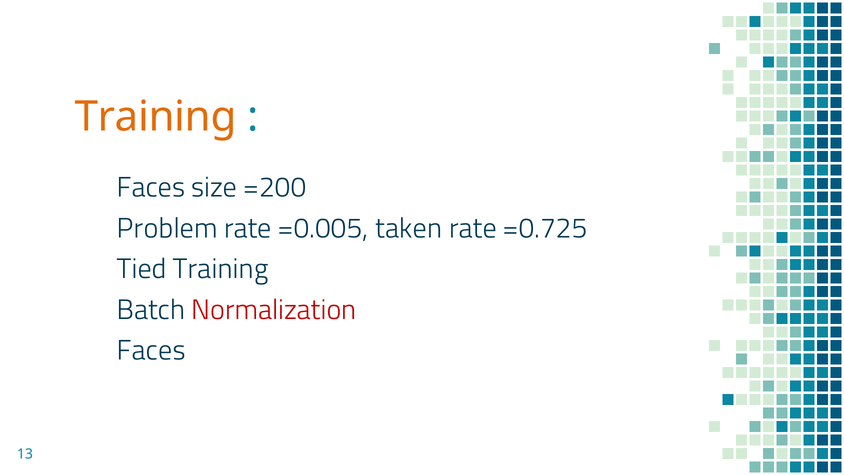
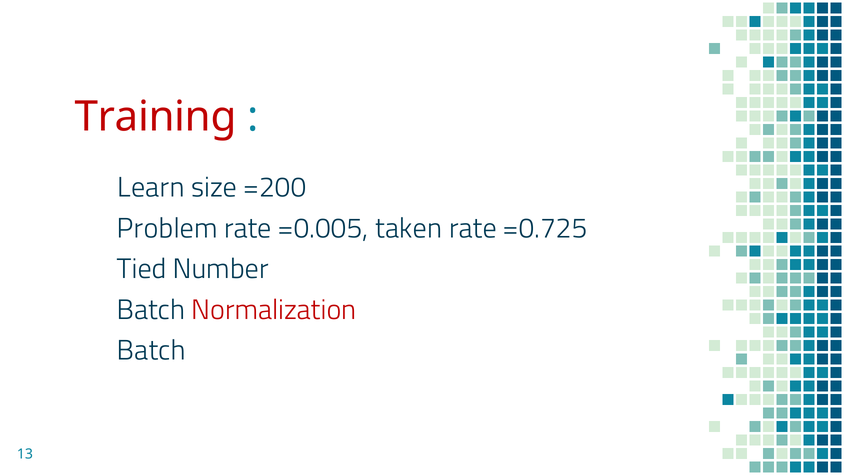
Training colour: orange -> red (156, 117)
Faces: Faces -> Learn (151, 187)
Tied Training: Training -> Number (221, 269)
Faces: Faces -> Batch (151, 351)
